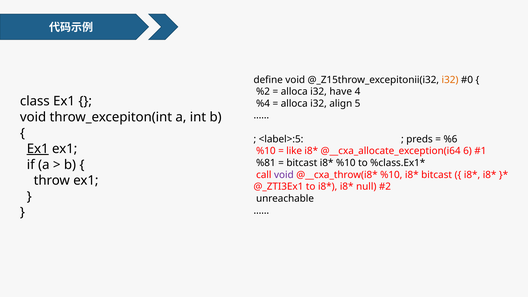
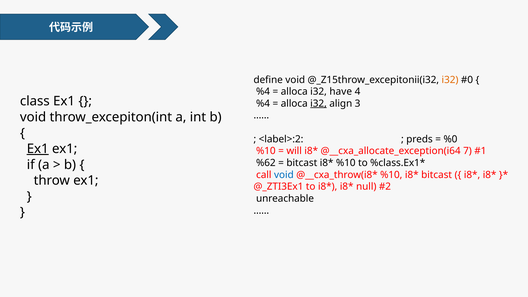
%2: %2 -> %4 (263, 92)
i32 underline: none -> present (319, 103)
5: 5 -> 3 (358, 103)
<label>:5: <label>:5 -> <label>:2 (281, 139)
%6: %6 -> %0 (450, 139)
like: like -> will (294, 151)
6: 6 -> 7 (467, 151)
%81: %81 -> %62 (266, 163)
void colour: purple -> blue (284, 175)
